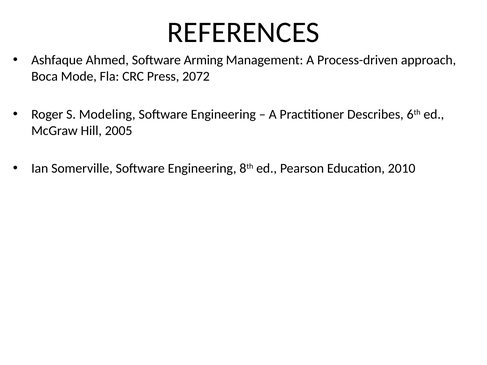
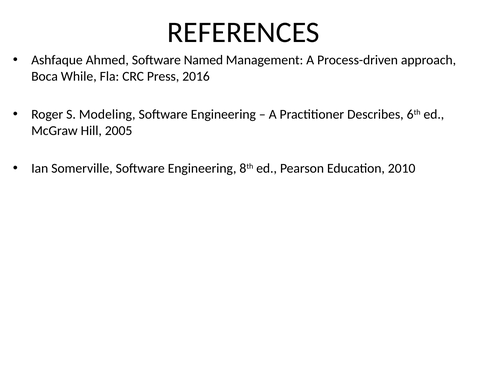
Arming: Arming -> Named (203, 60)
Mode: Mode -> While (79, 76)
2072: 2072 -> 2016 (196, 76)
